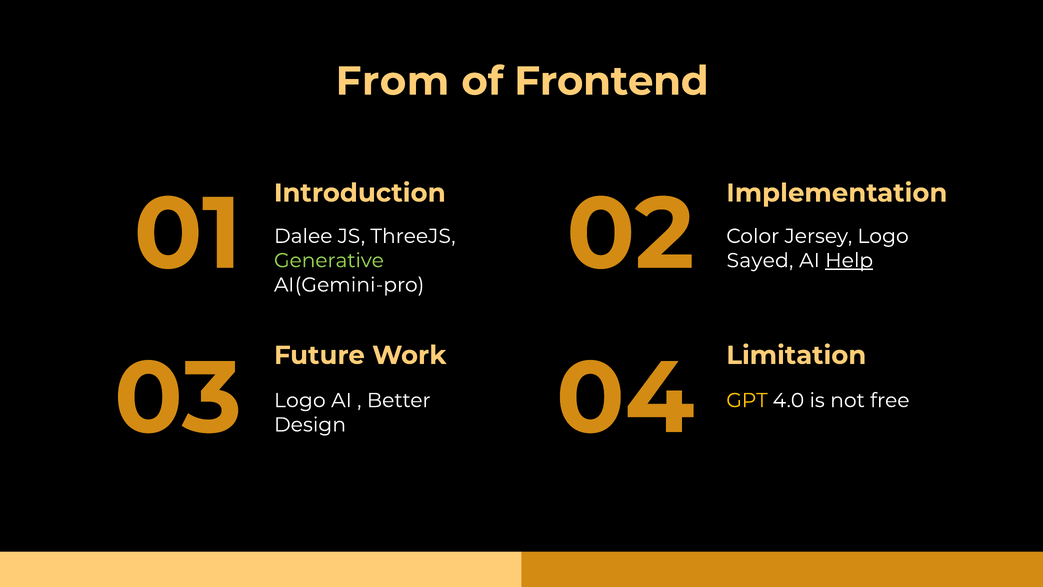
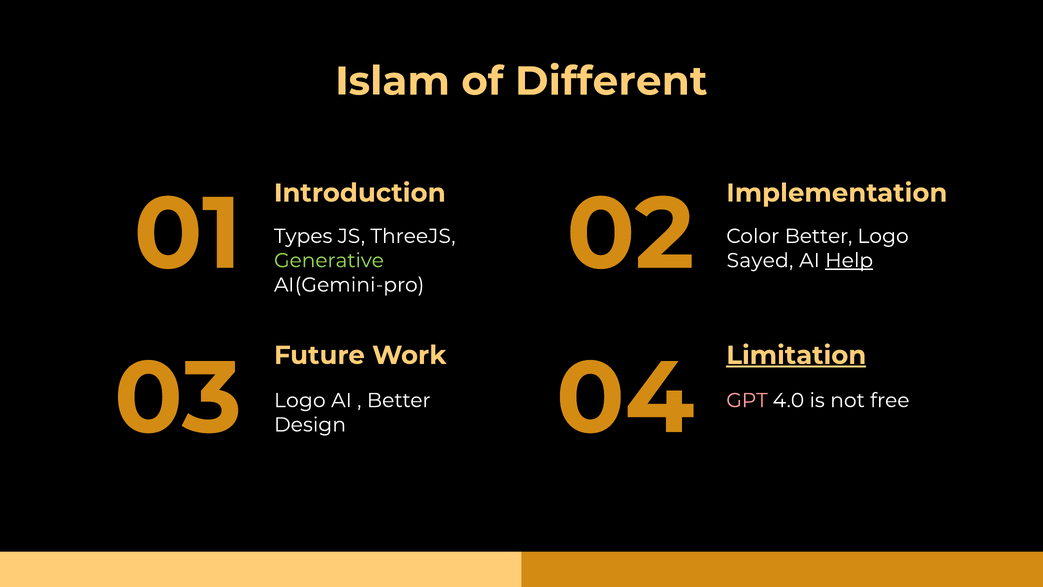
From: From -> Islam (393, 81)
Frontend: Frontend -> Different (611, 81)
Dalee: Dalee -> Types (303, 236)
Color Jersey: Jersey -> Better (818, 236)
Limitation underline: none -> present (796, 355)
GPT colour: yellow -> pink (747, 400)
